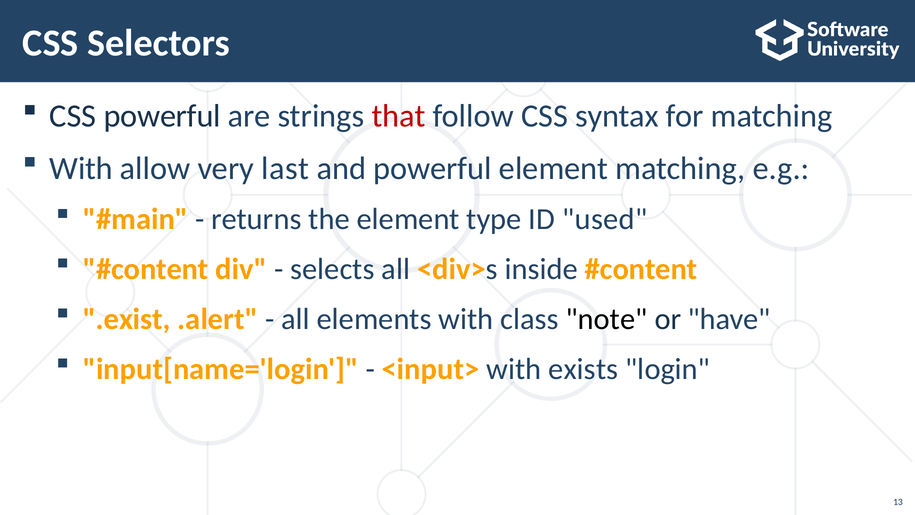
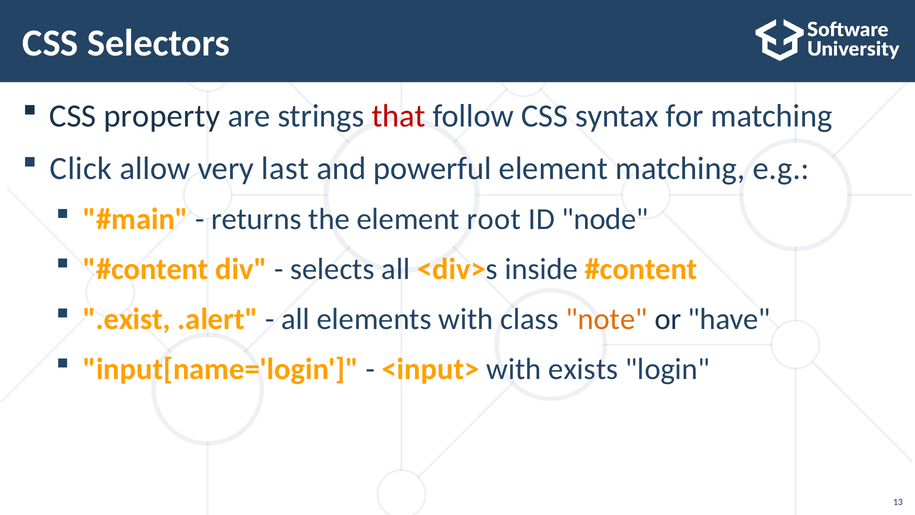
CSS powerful: powerful -> property (162, 116)
With: With -> Click (81, 168)
type: type -> root (494, 219)
used: used -> node (605, 219)
note colour: black -> orange (607, 319)
